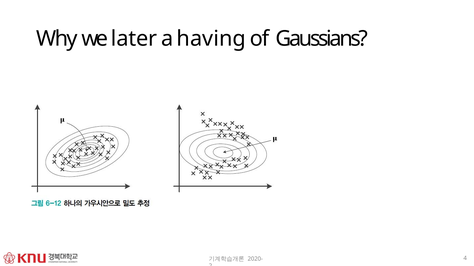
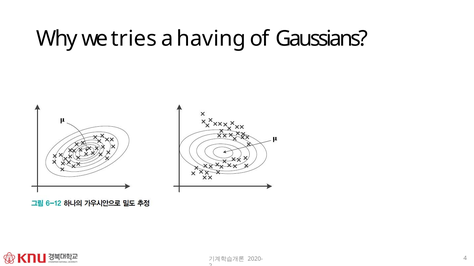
later: later -> tries (134, 39)
